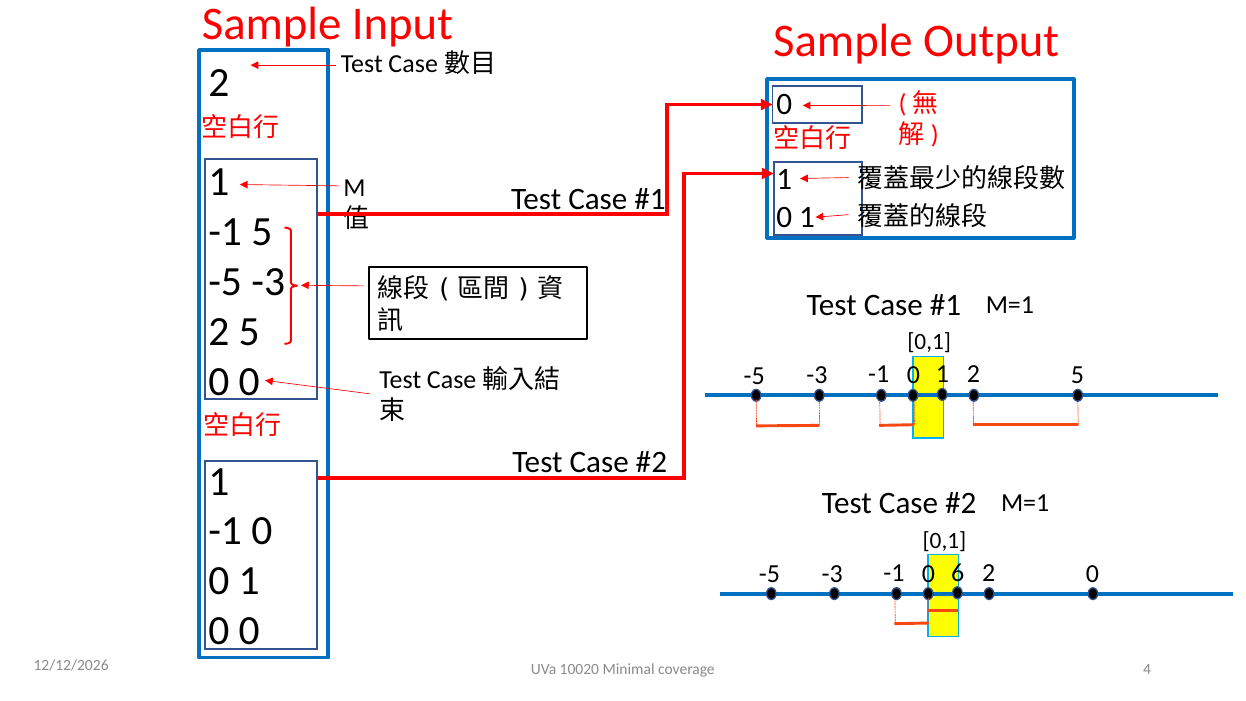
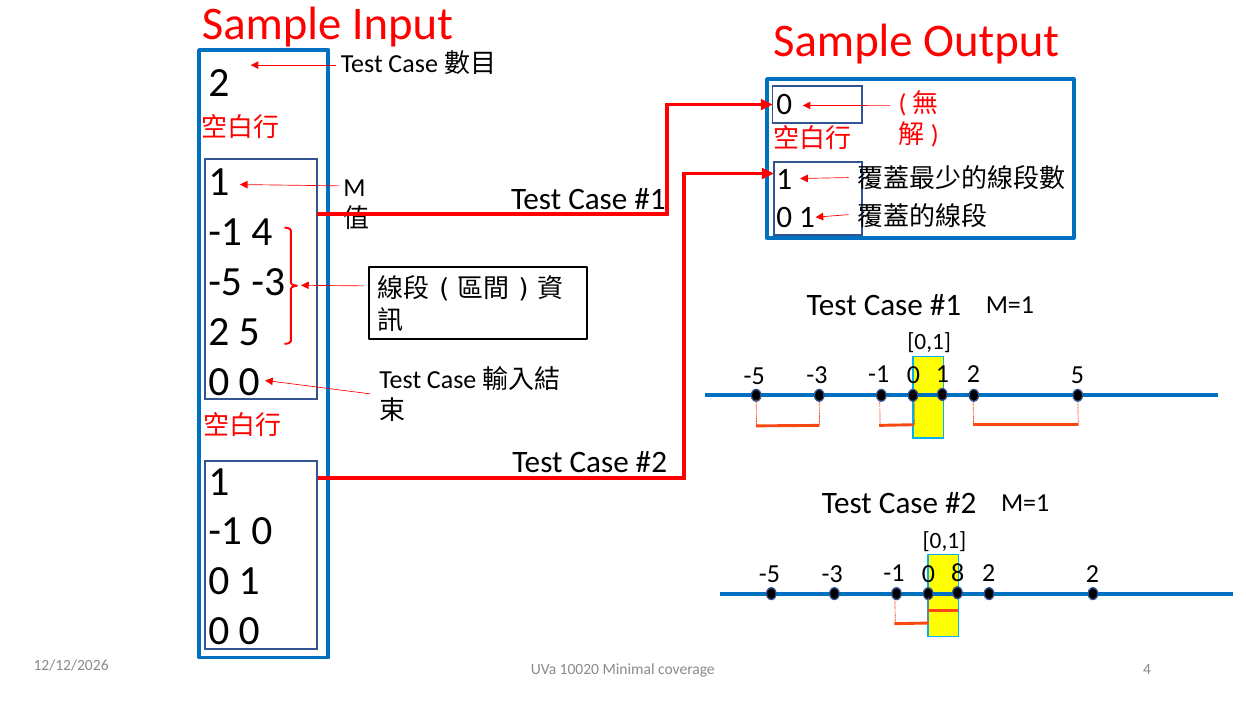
5: 5 -> 4 (262, 232)
6: 6 -> 8 (958, 573)
-3 -1 0: 0 -> 2 (1093, 574)
